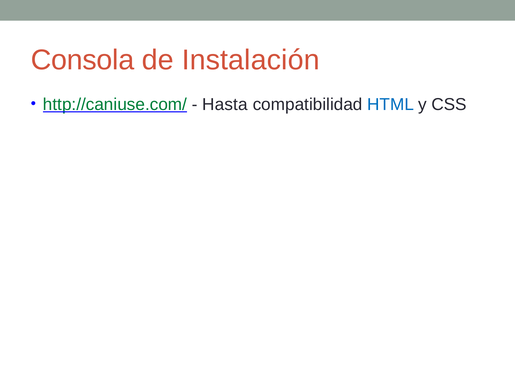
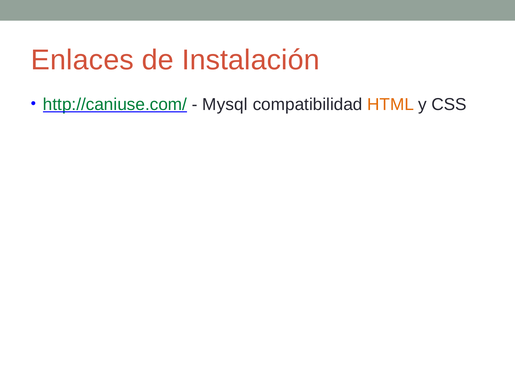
Consola: Consola -> Enlaces (82, 60)
Hasta: Hasta -> Mysql (225, 104)
HTML colour: blue -> orange (391, 104)
